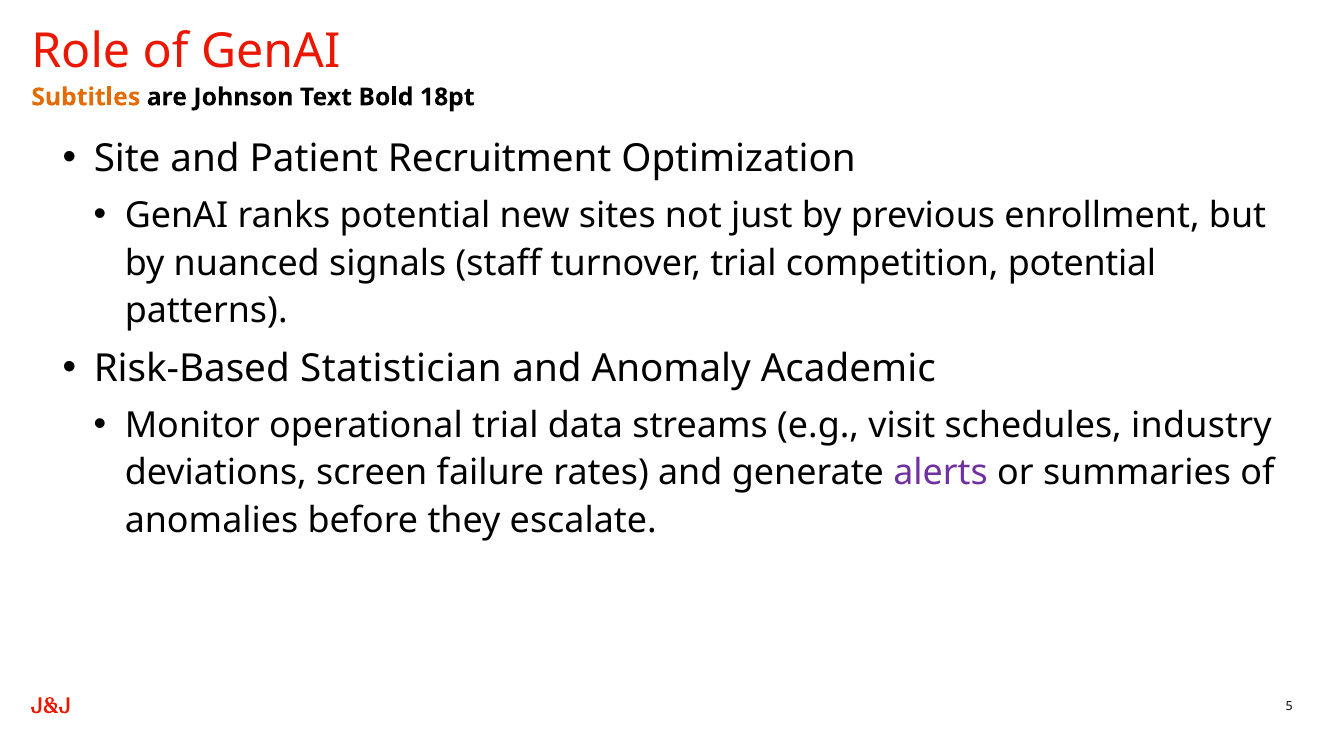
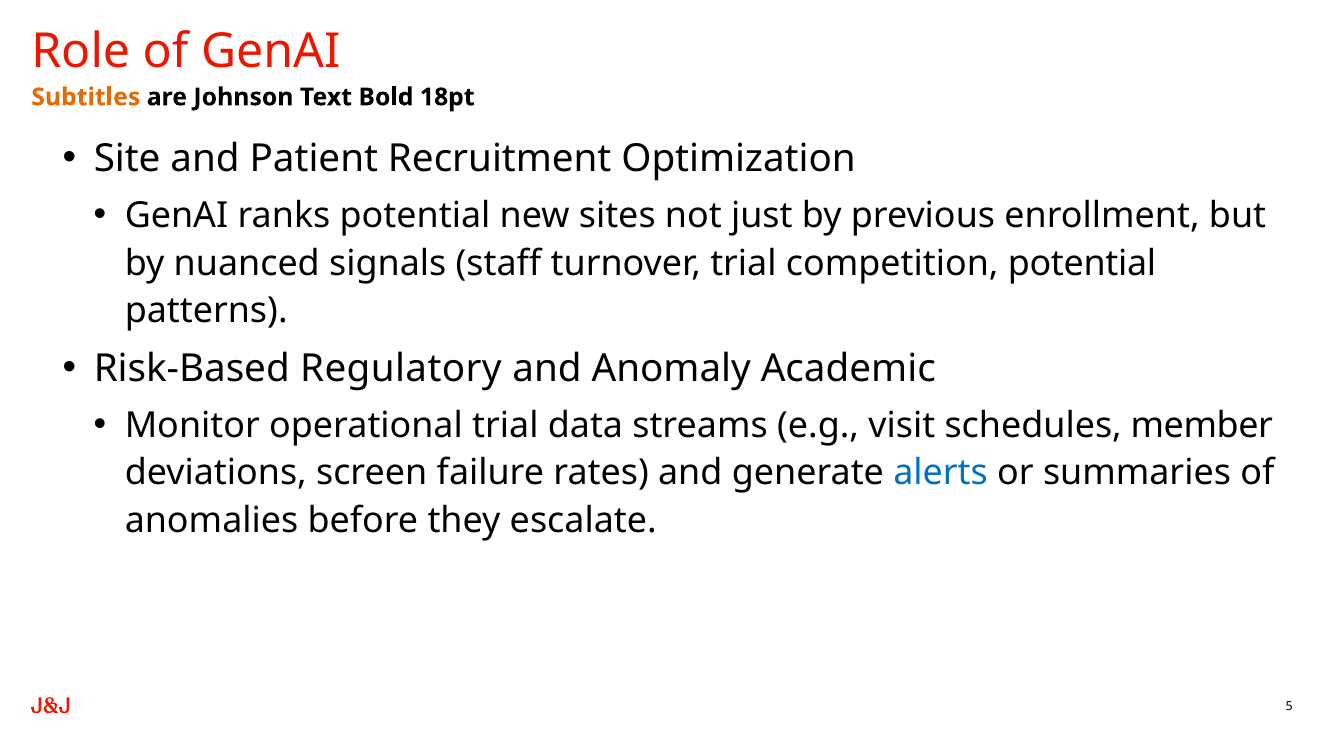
Statistician: Statistician -> Regulatory (401, 368)
industry: industry -> member (1202, 425)
alerts colour: purple -> blue (941, 473)
